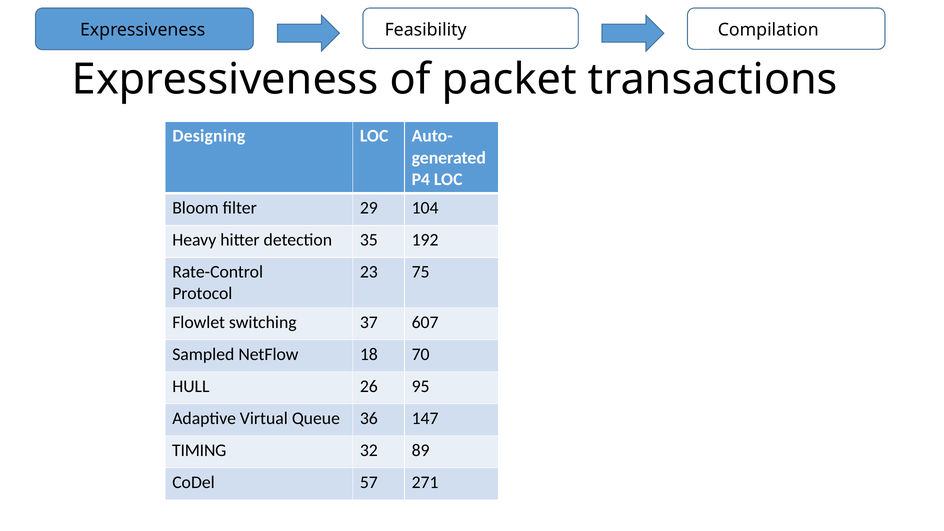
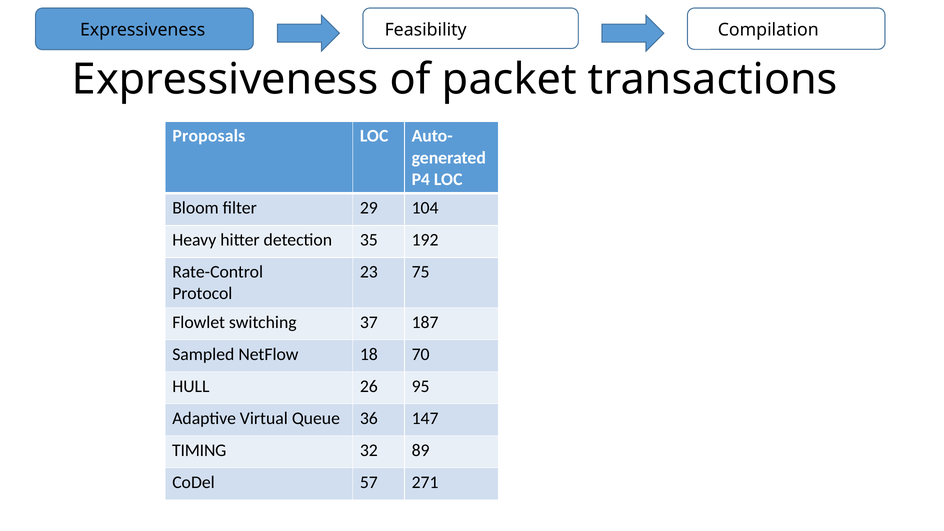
Designing: Designing -> Proposals (209, 136)
607: 607 -> 187 (425, 322)
